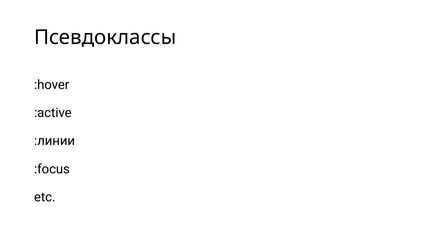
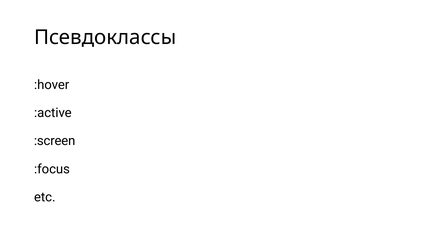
:линии: :линии -> :screen (55, 141)
